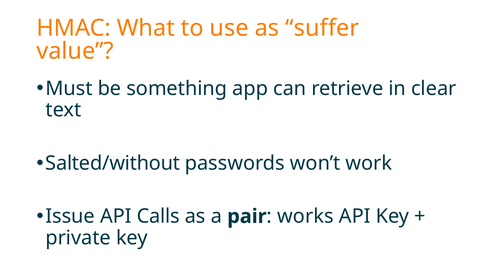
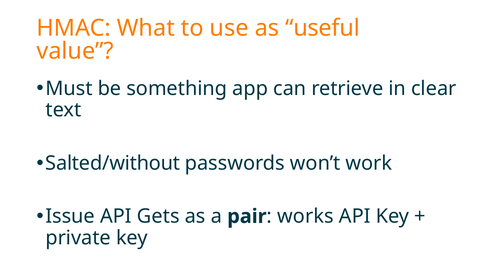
suffer: suffer -> useful (322, 28)
Calls: Calls -> Gets (158, 216)
